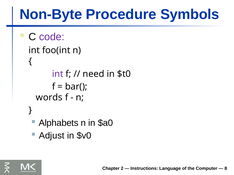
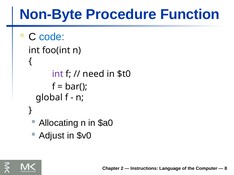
Symbols: Symbols -> Function (190, 14)
code colour: purple -> blue (52, 37)
words: words -> global (49, 98)
Alphabets: Alphabets -> Allocating (59, 123)
